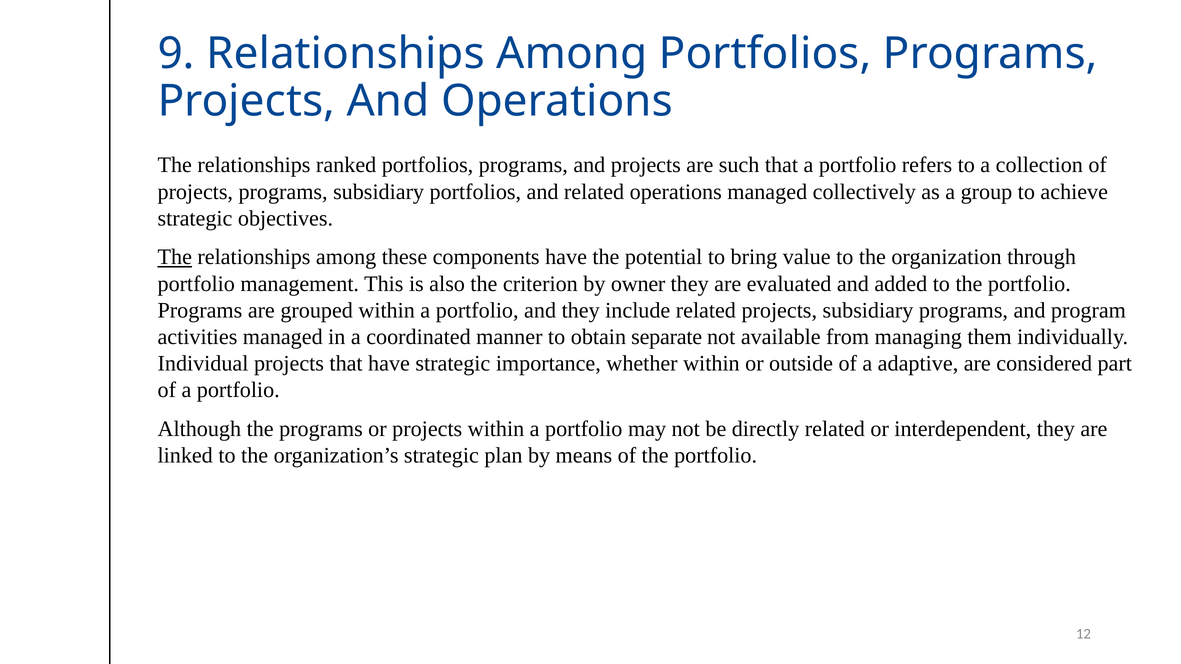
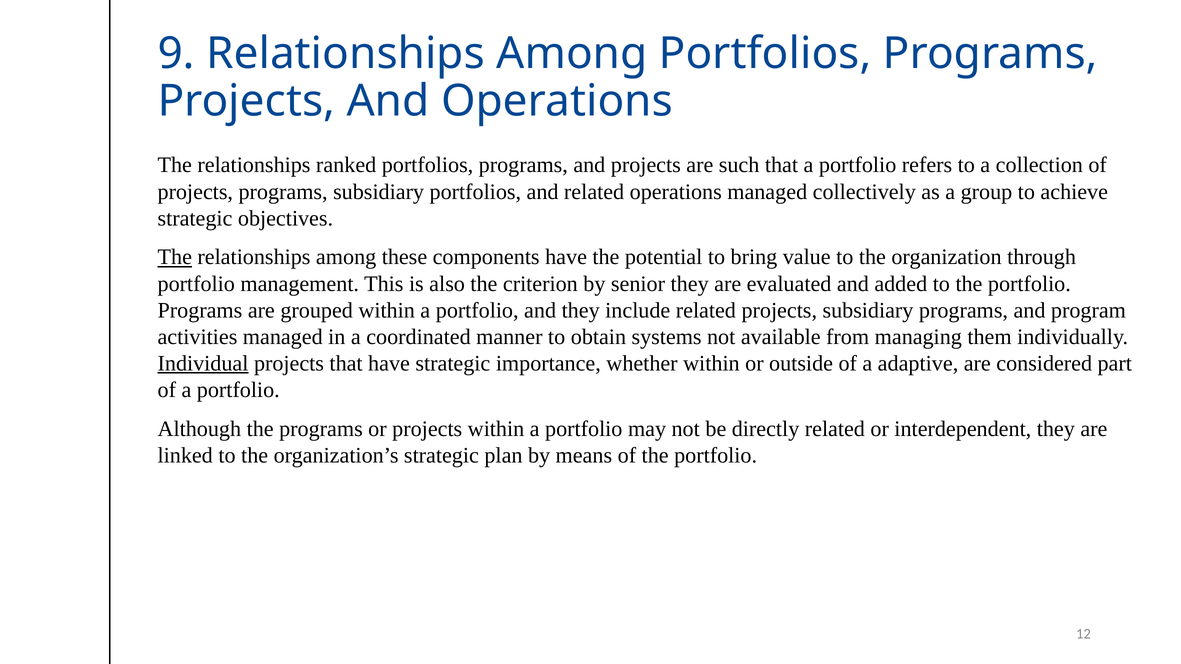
owner: owner -> senior (638, 284)
separate: separate -> systems (667, 337)
Individual underline: none -> present (203, 364)
